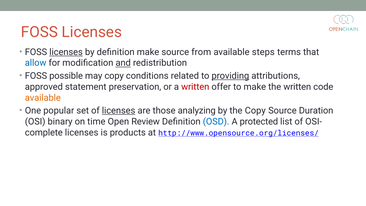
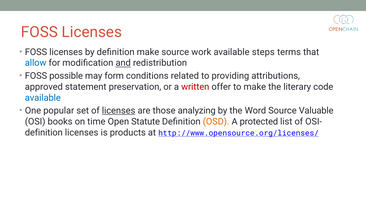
licenses underline: present -> none (66, 52)
from: from -> work (201, 52)
may copy: copy -> form (114, 76)
providing underline: present -> none (230, 76)
the written: written -> literary (297, 87)
available colour: orange -> blue (43, 98)
the Copy: Copy -> Word (255, 111)
Duration: Duration -> Valuable (316, 111)
binary: binary -> books (60, 121)
Review: Review -> Statute (146, 121)
OSD colour: blue -> orange (216, 121)
complete: complete -> definition (44, 132)
